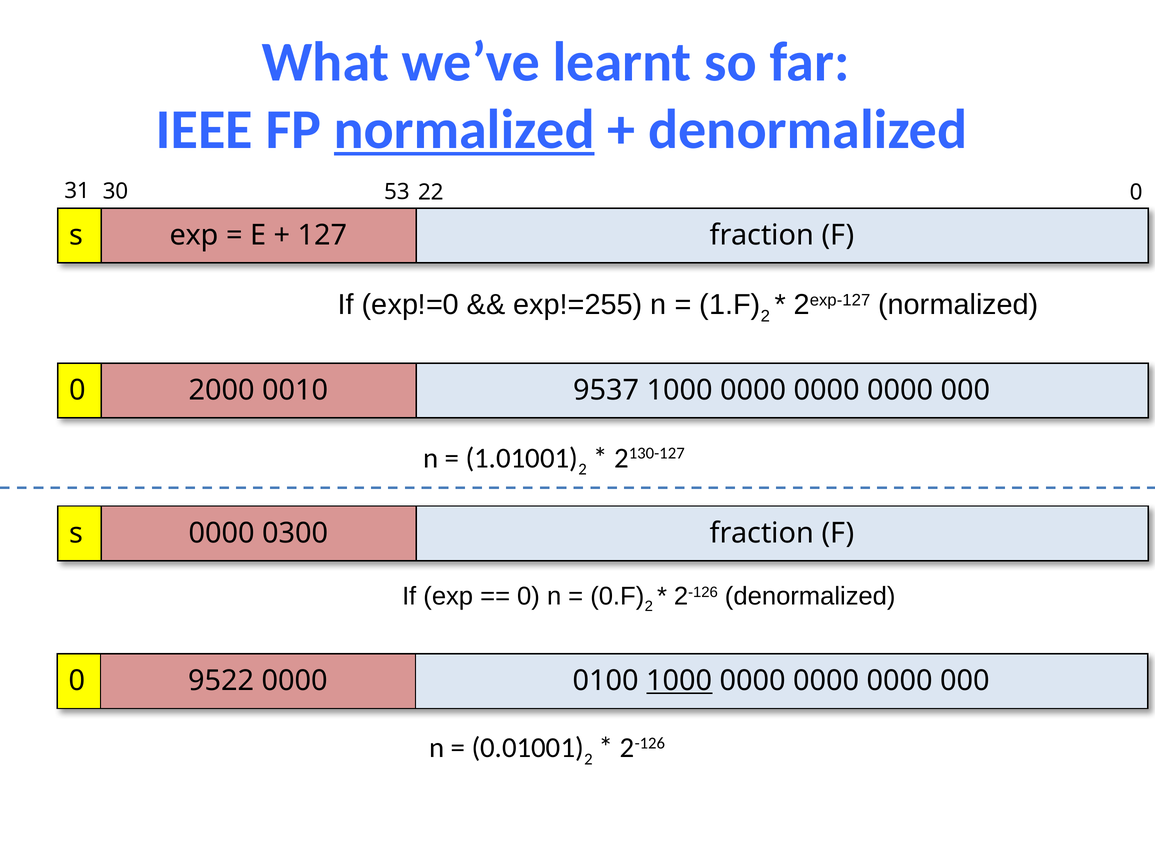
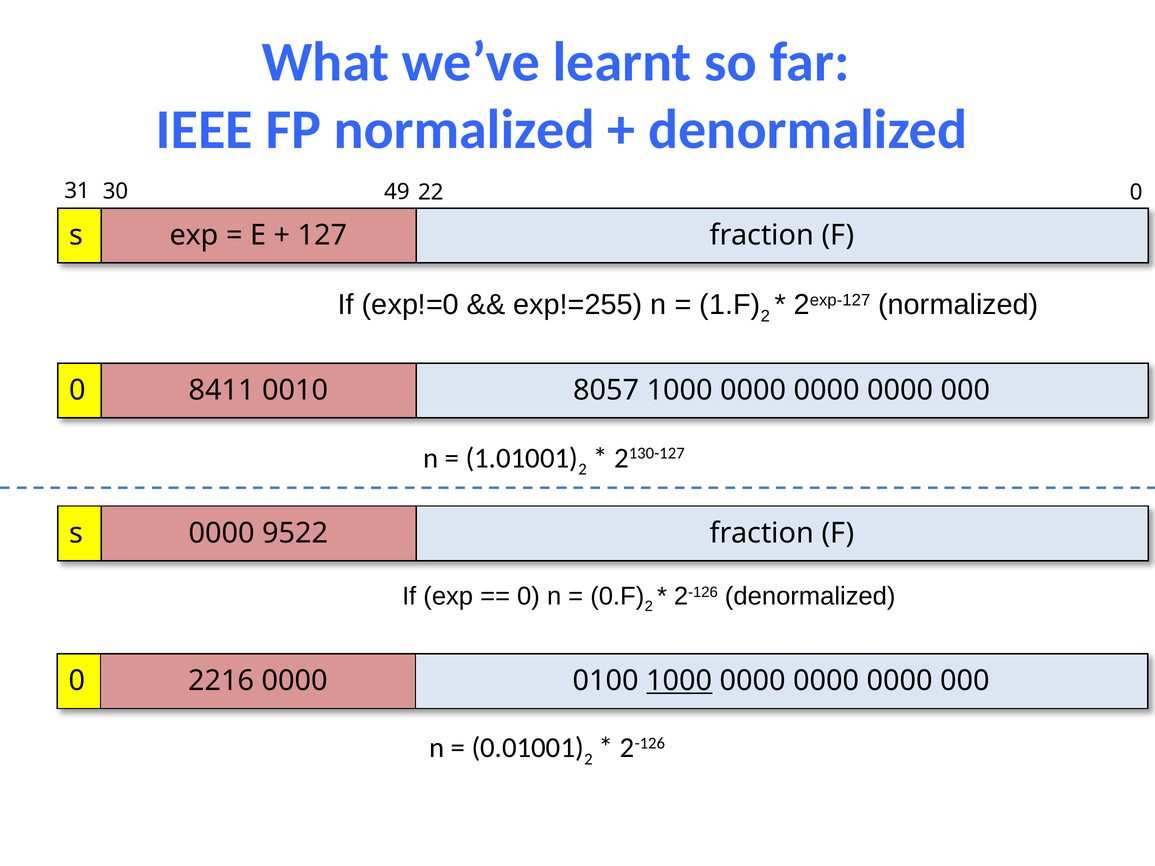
normalized underline: present -> none (464, 130)
53: 53 -> 49 (397, 192)
2000: 2000 -> 8411 (222, 390)
9537: 9537 -> 8057 (606, 390)
0300: 0300 -> 9522 (295, 533)
9522: 9522 -> 2216 (221, 681)
